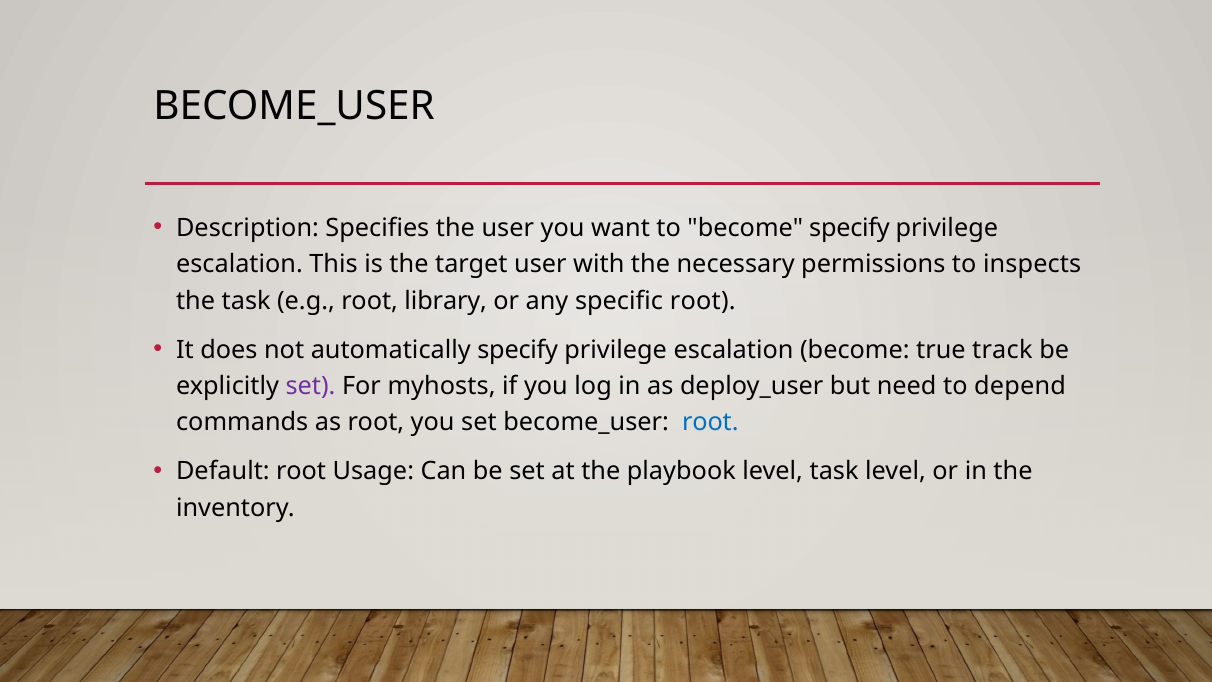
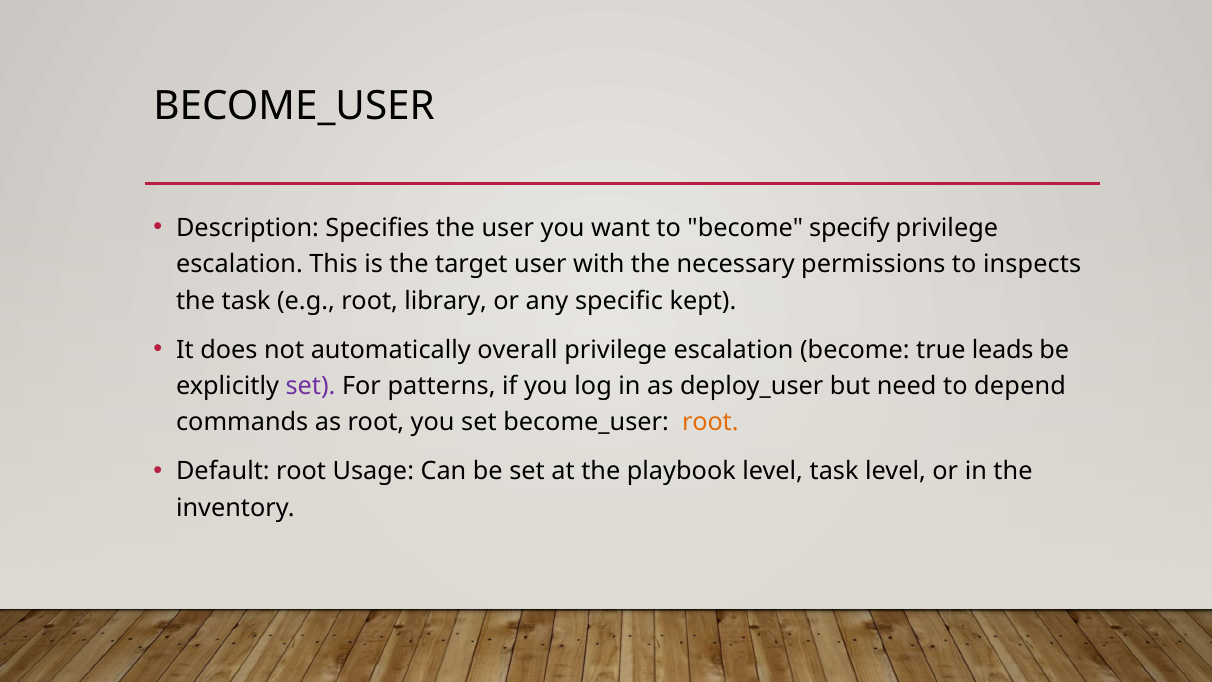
specific root: root -> kept (703, 301)
automatically specify: specify -> overall (518, 350)
track: track -> leads (1003, 350)
myhosts: myhosts -> patterns (442, 386)
root colour: blue -> orange (710, 422)
